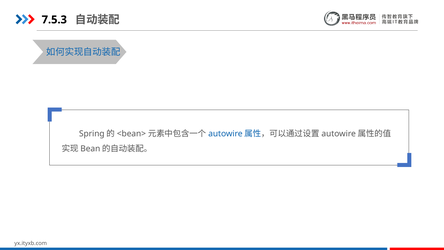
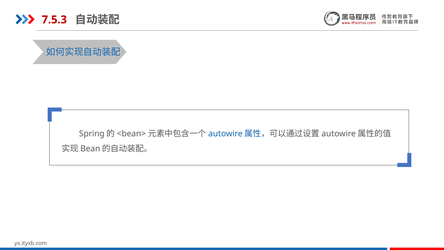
7.5.3 colour: black -> red (54, 20)
